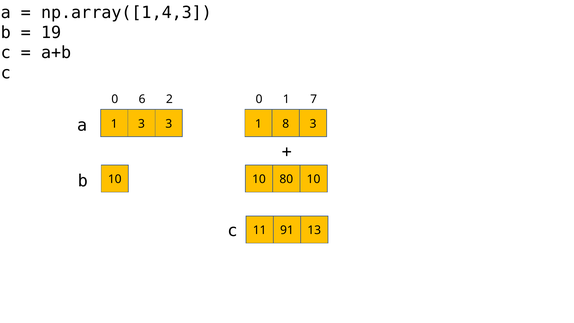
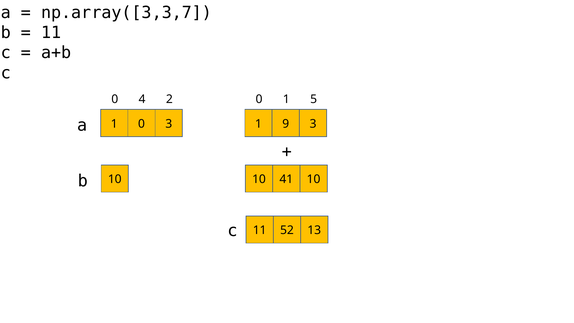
np.array([1,4,3: np.array([1,4,3 -> np.array([3,3,7 (127, 13)
19: 19 -> 11 (51, 33)
6: 6 -> 4 (142, 99)
7: 7 -> 5 (314, 99)
1 3: 3 -> 0 (142, 124)
8: 8 -> 9 (286, 124)
80: 80 -> 41 (286, 179)
91: 91 -> 52 (287, 230)
